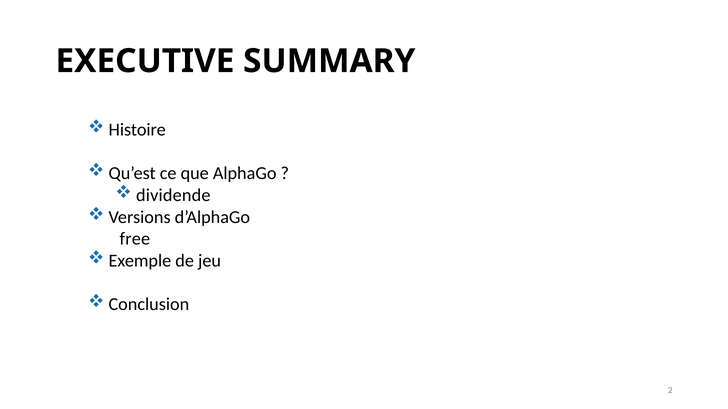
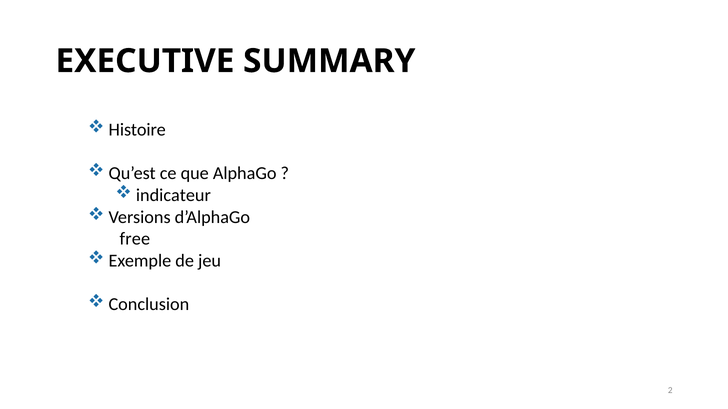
dividende: dividende -> indicateur (173, 195)
